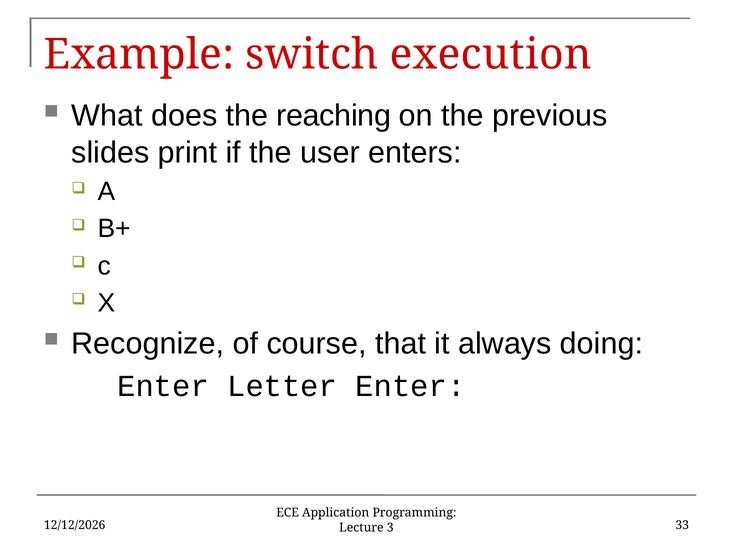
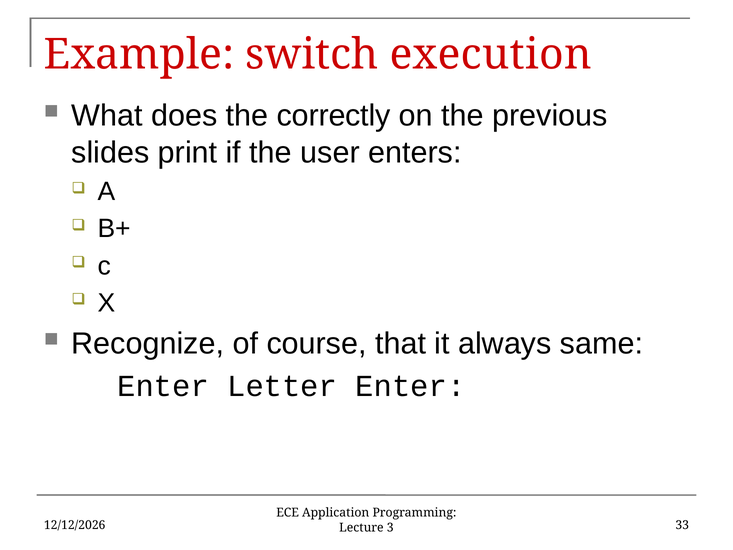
reaching: reaching -> correctly (334, 116)
doing: doing -> same (602, 343)
